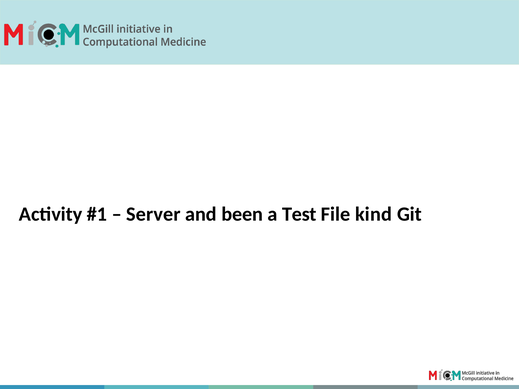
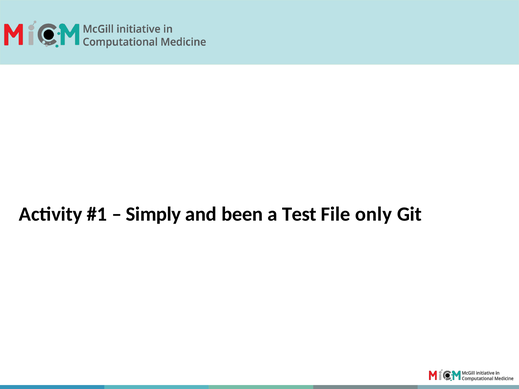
Server: Server -> Simply (154, 214)
kind: kind -> only (374, 214)
